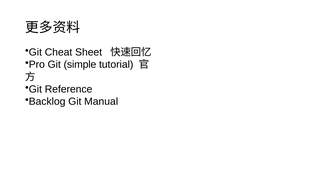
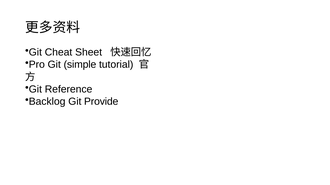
Manual: Manual -> Provide (101, 102)
